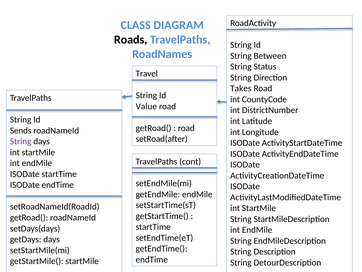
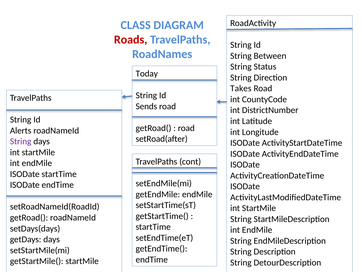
Roads colour: black -> red (131, 40)
Travel: Travel -> Today (147, 74)
Value: Value -> Sends (146, 106)
Sends: Sends -> Alerts (21, 130)
